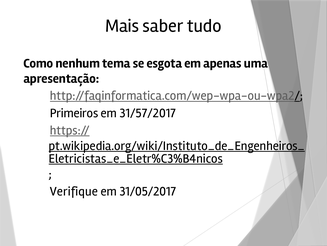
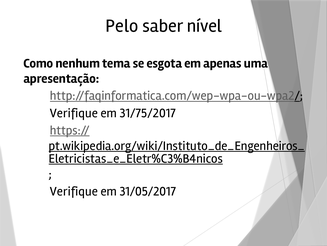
Mais: Mais -> Pelo (122, 26)
tudo: tudo -> nível (204, 26)
Primeiros: Primeiros -> Verifique (74, 113)
31/57/2017: 31/57/2017 -> 31/75/2017 (148, 113)
